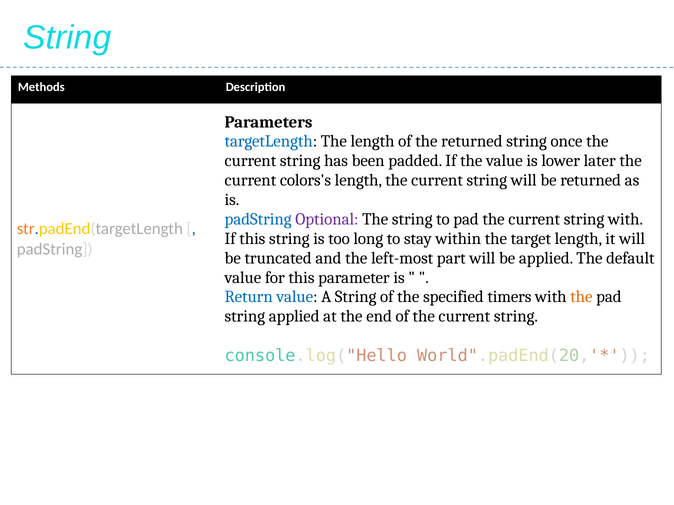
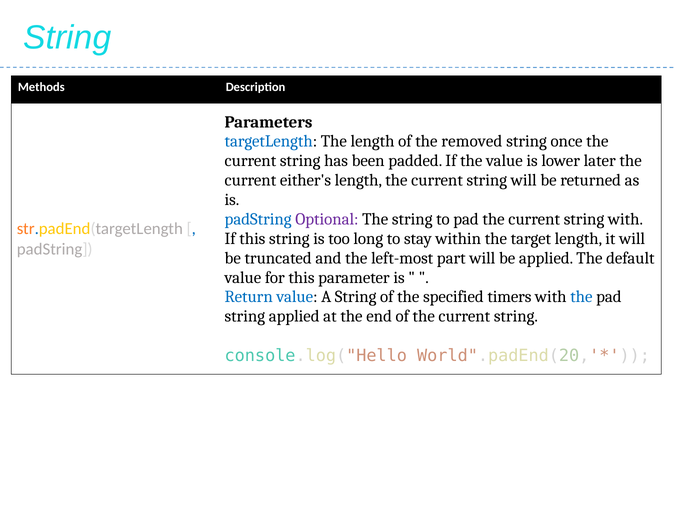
the returned: returned -> removed (472, 142)
colors's: colors's -> either's (305, 180)
the colour: orange -> blue (581, 297)
